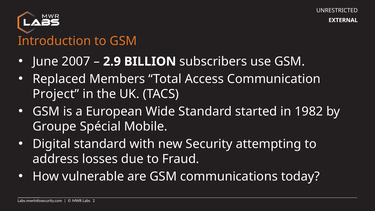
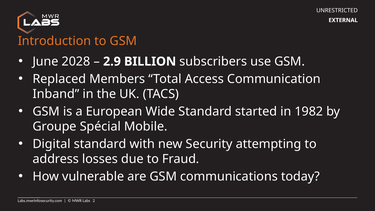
2007: 2007 -> 2028 (76, 61)
Project: Project -> Inband (56, 94)
